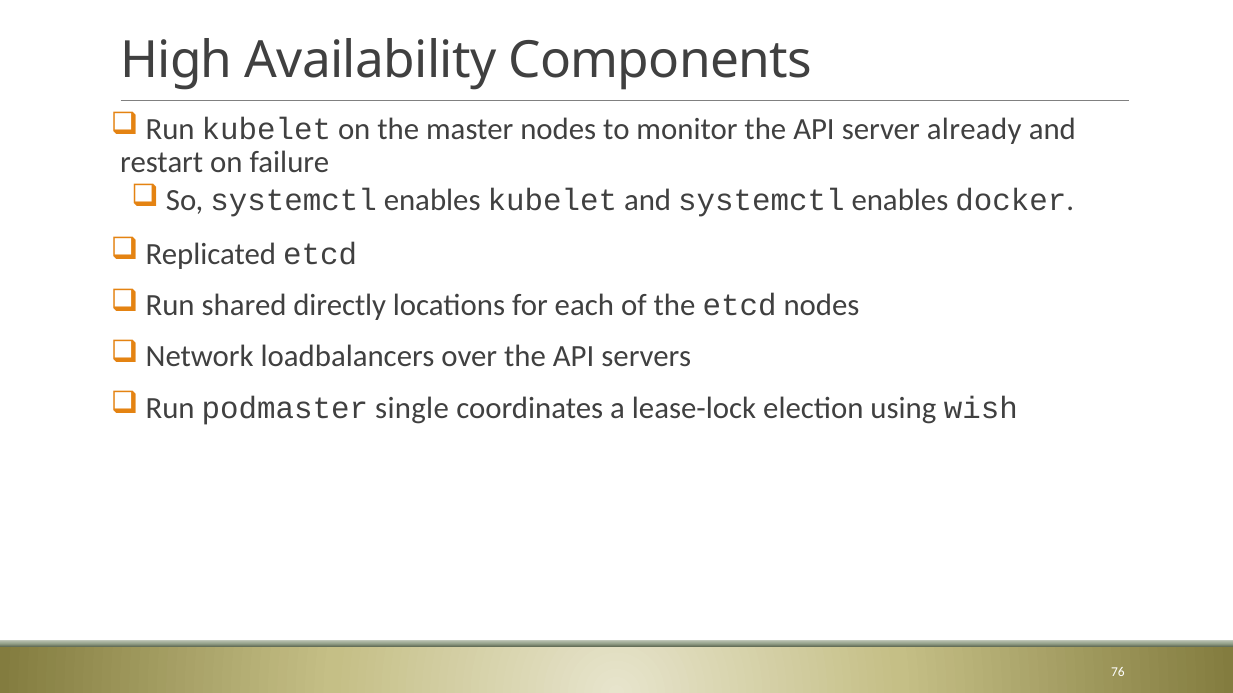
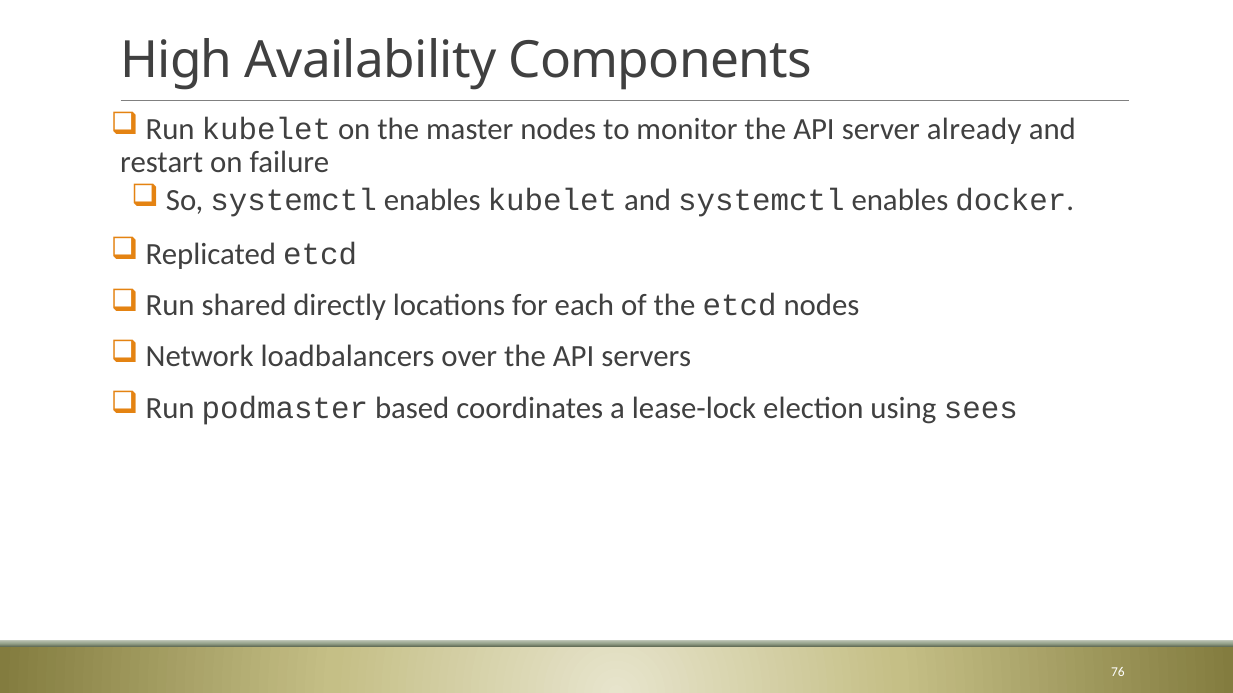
single: single -> based (412, 408)
wish: wish -> sees (981, 408)
